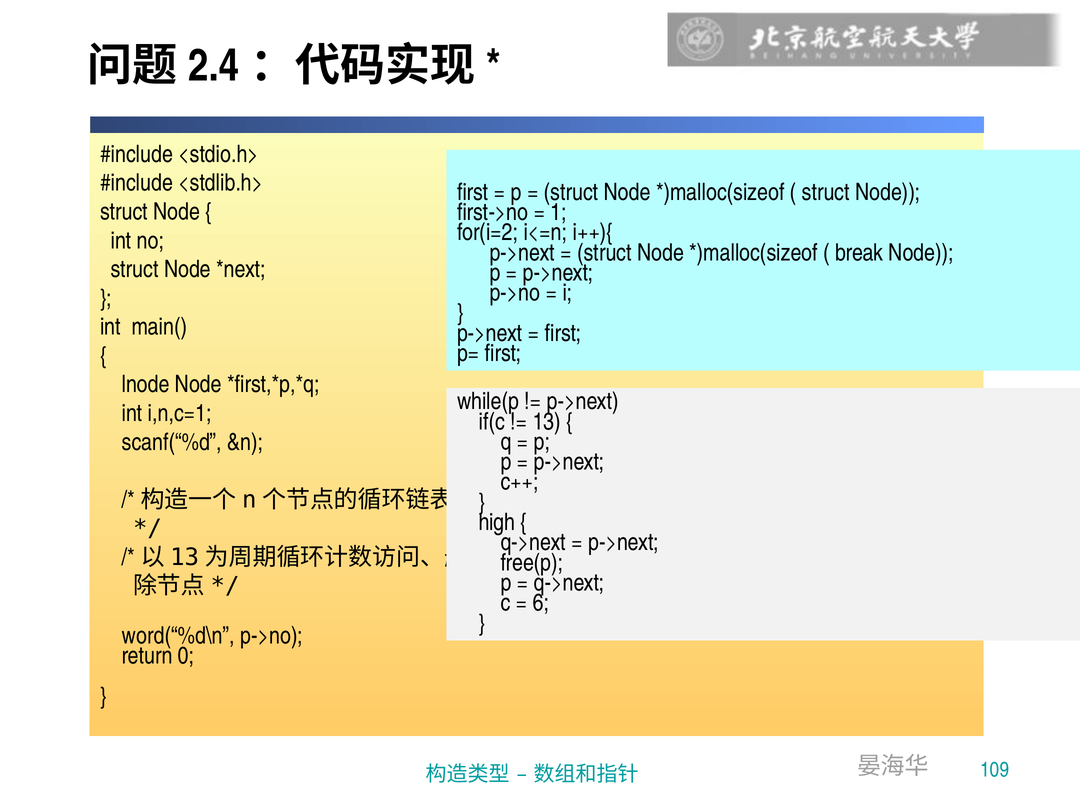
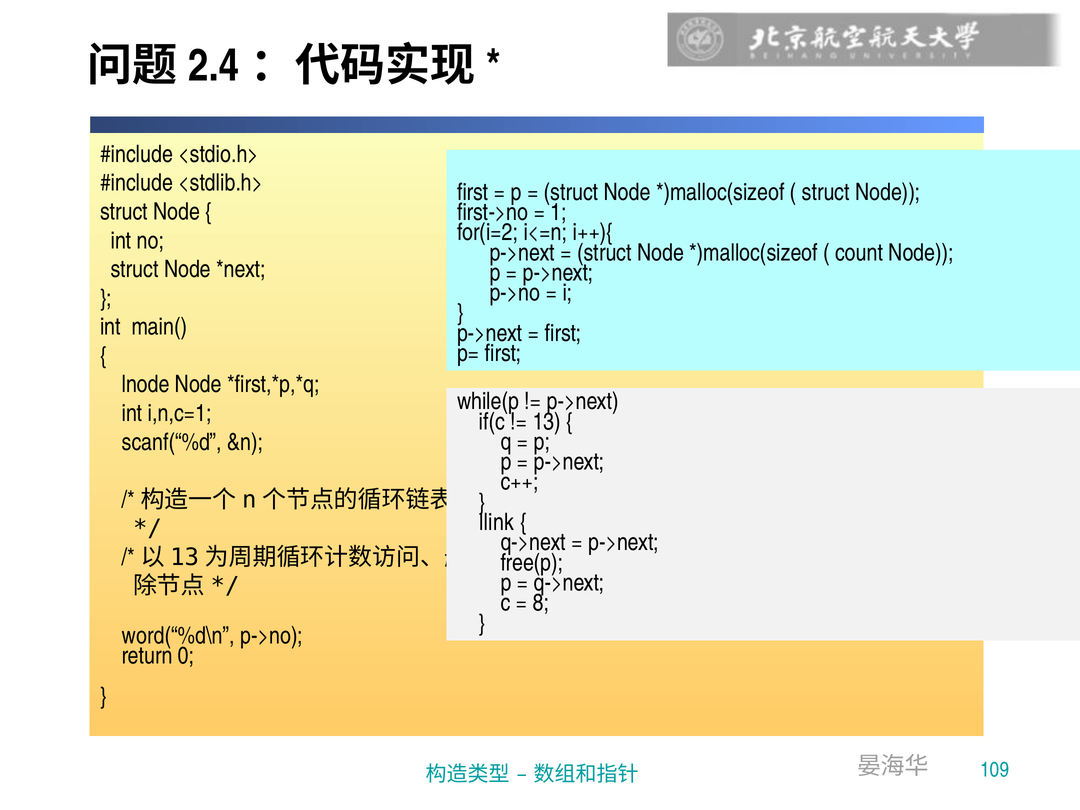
break: break -> count (859, 253)
high: high -> llink (497, 522)
6: 6 -> 8 (541, 603)
